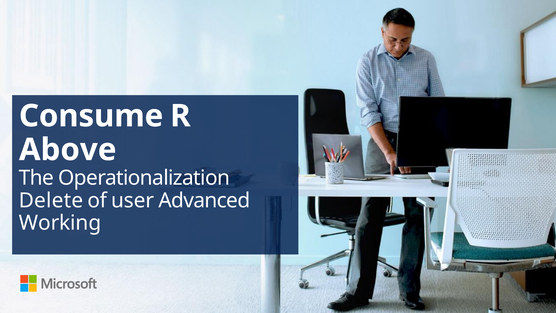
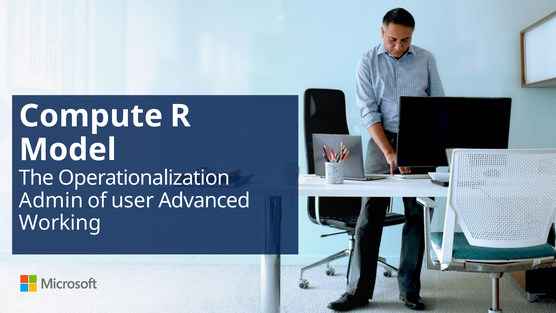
Consume: Consume -> Compute (91, 116)
Above: Above -> Model (68, 150)
Delete: Delete -> Admin (51, 200)
